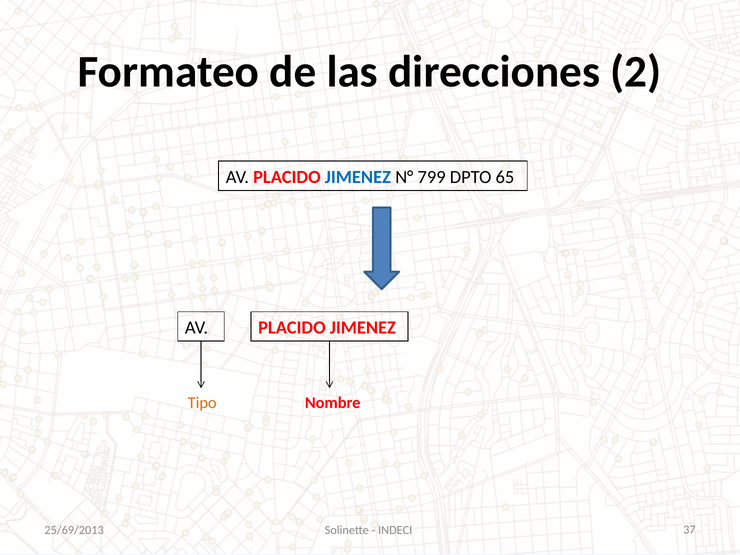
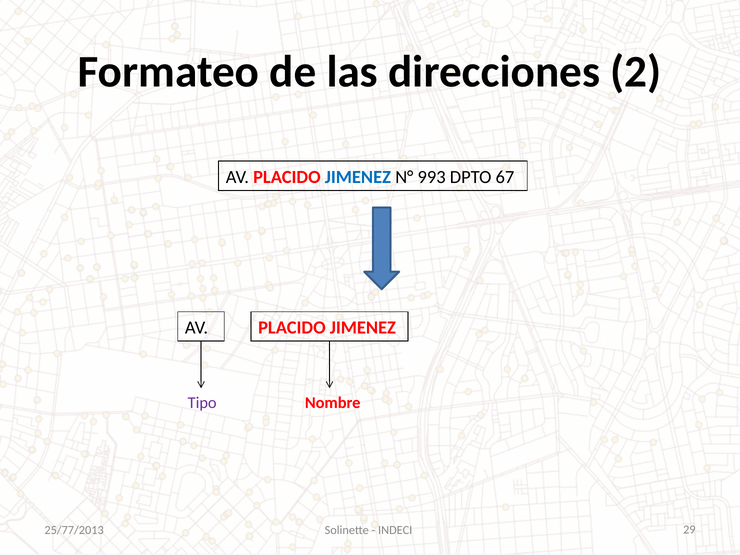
799: 799 -> 993 (432, 177)
65: 65 -> 67 (505, 177)
Tipo colour: orange -> purple (202, 403)
25/69/2013: 25/69/2013 -> 25/77/2013 (74, 530)
37: 37 -> 29 (689, 530)
